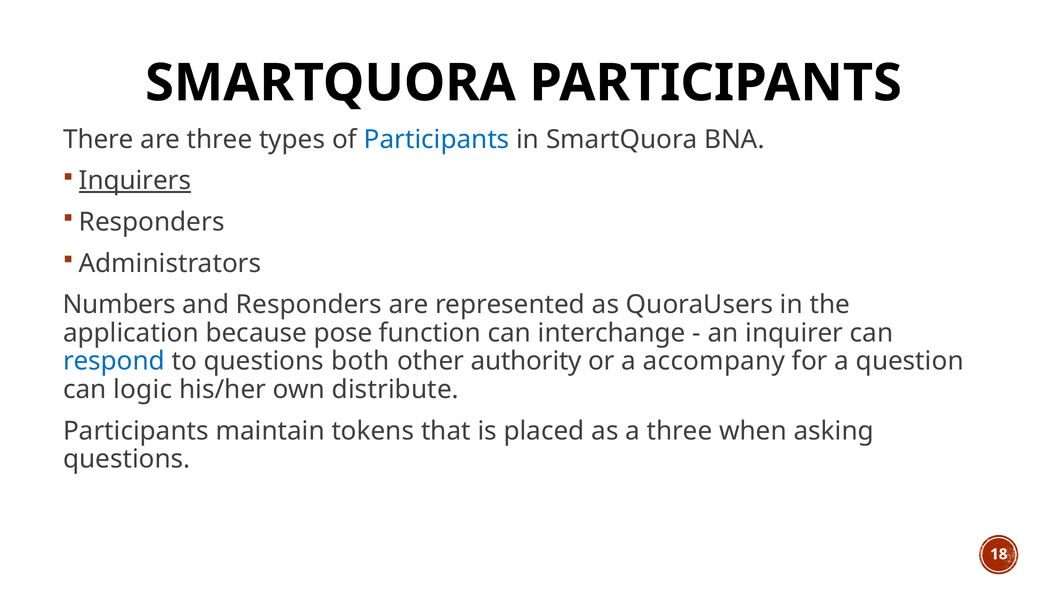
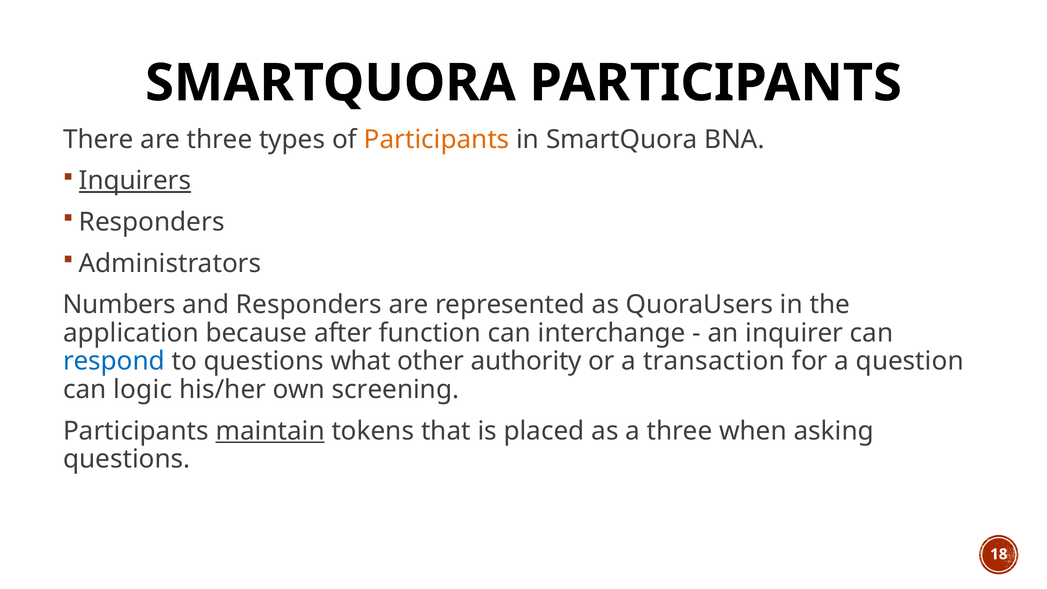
Participants colour: blue -> orange (437, 139)
pose: pose -> after (343, 333)
both: both -> what (361, 361)
accompany: accompany -> transaction (714, 361)
distribute: distribute -> screening (395, 389)
maintain underline: none -> present (270, 431)
